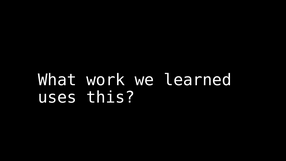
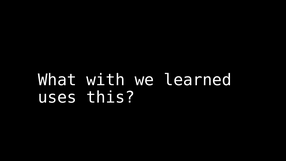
work: work -> with (106, 80)
